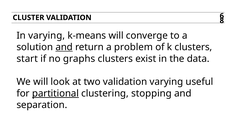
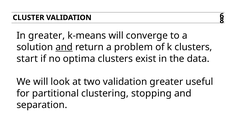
In varying: varying -> greater (47, 35)
graphs: graphs -> optima (79, 58)
validation varying: varying -> greater (166, 81)
partitional underline: present -> none (55, 93)
